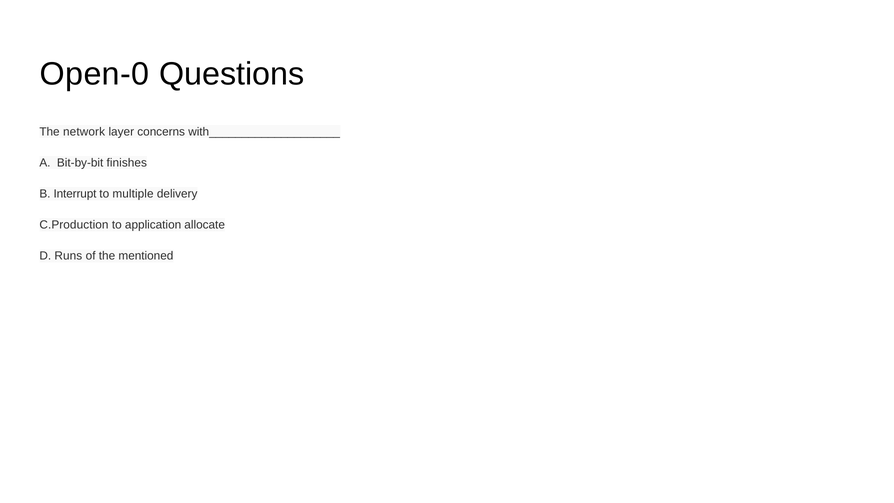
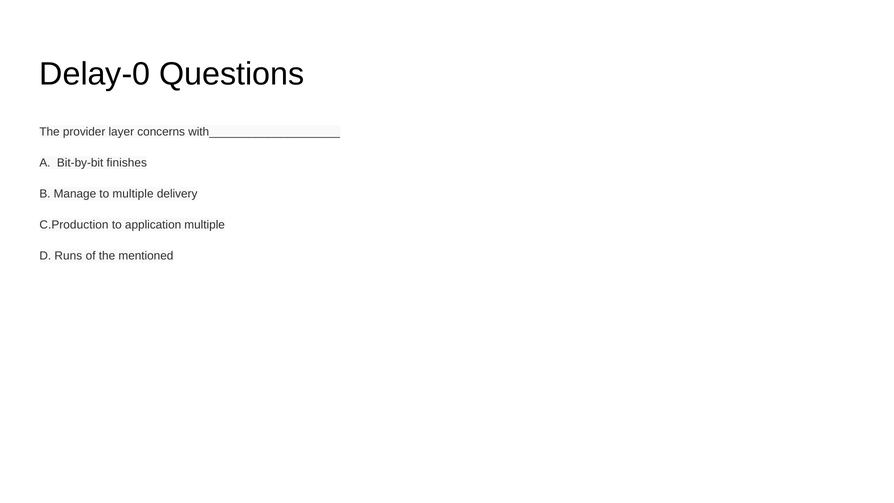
Open-0: Open-0 -> Delay-0 (95, 74)
network: network -> provider (84, 132)
Interrupt: Interrupt -> Manage (75, 194)
application allocate: allocate -> multiple (205, 225)
